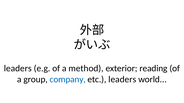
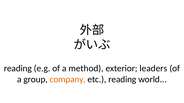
leaders: leaders -> reading (18, 69)
reading: reading -> leaders (153, 69)
company colour: blue -> orange (68, 80)
etc leaders: leaders -> reading (122, 80)
